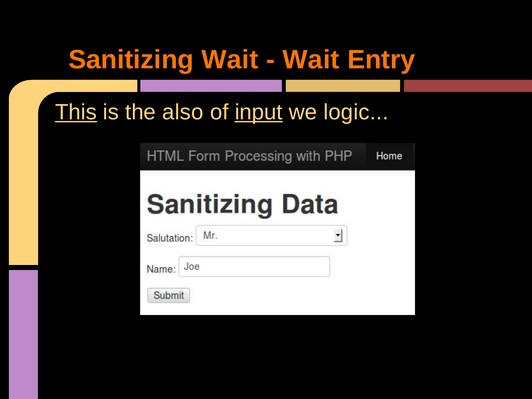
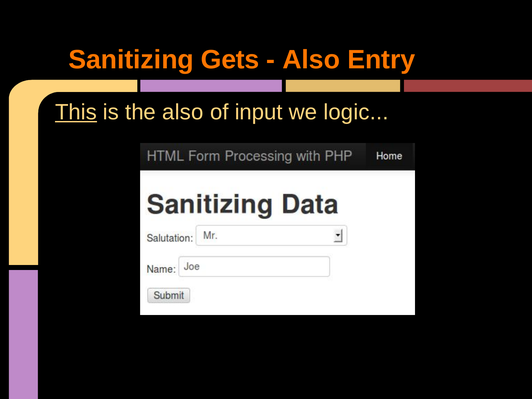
Sanitizing Wait: Wait -> Gets (230, 60)
Wait: Wait -> Also (311, 60)
input underline: present -> none (259, 112)
